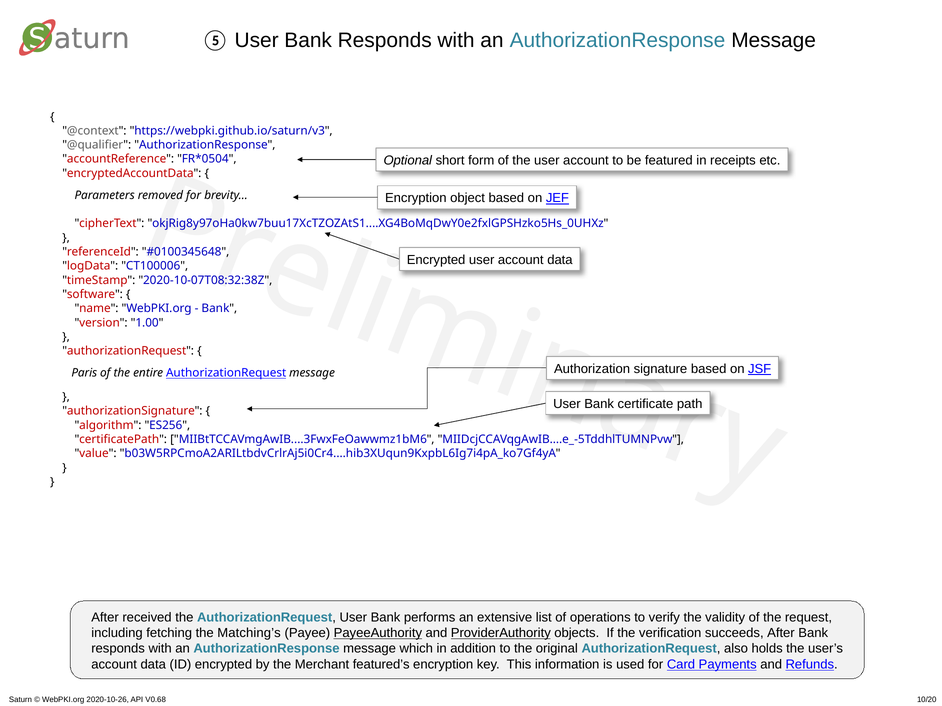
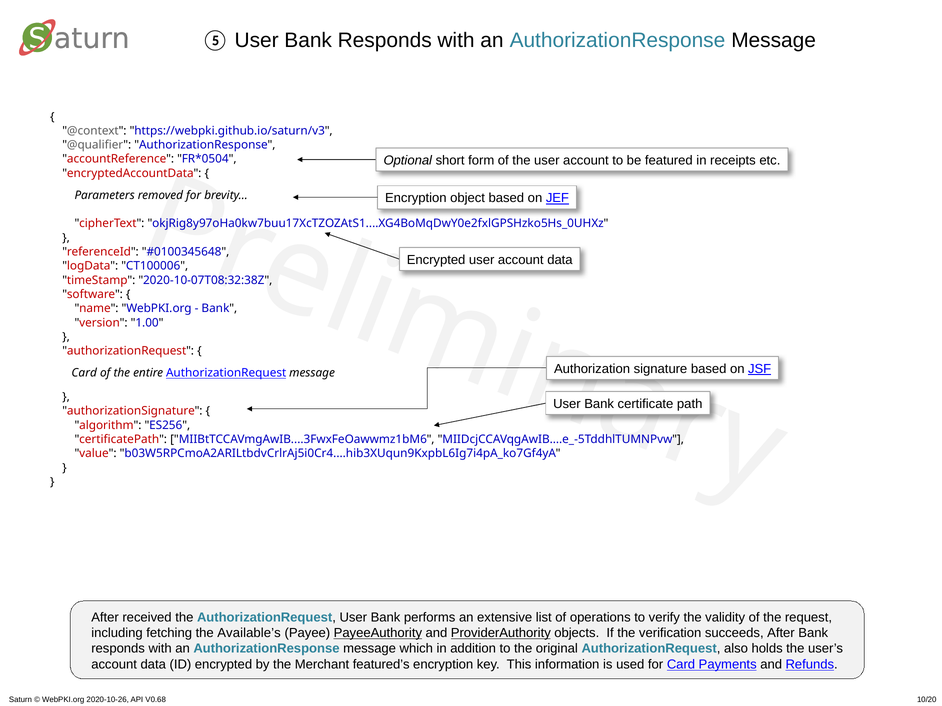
Paris: Paris -> Card (84, 373)
Matching’s: Matching’s -> Available’s (249, 633)
